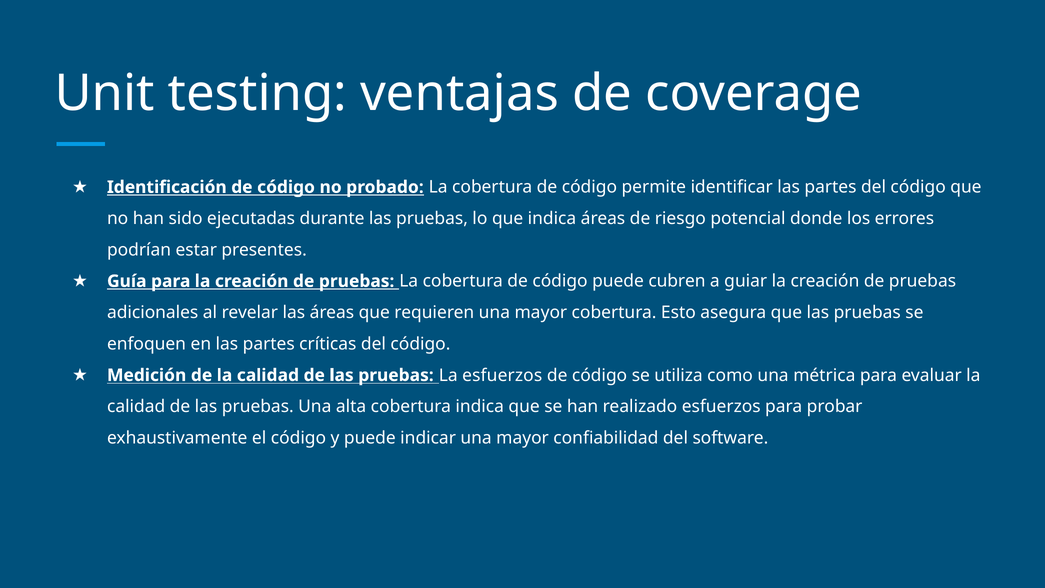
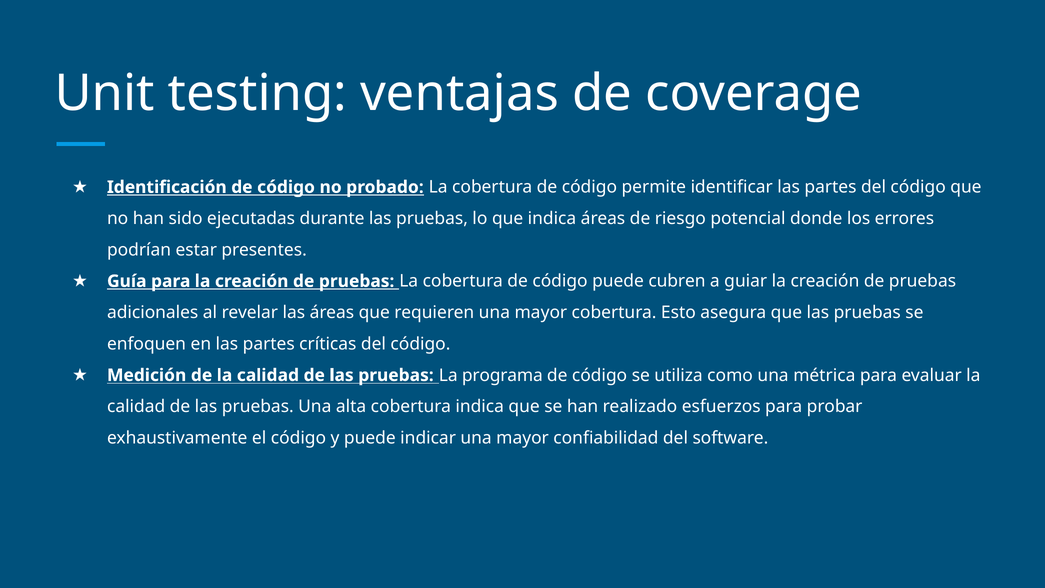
La esfuerzos: esfuerzos -> programa (502, 375)
